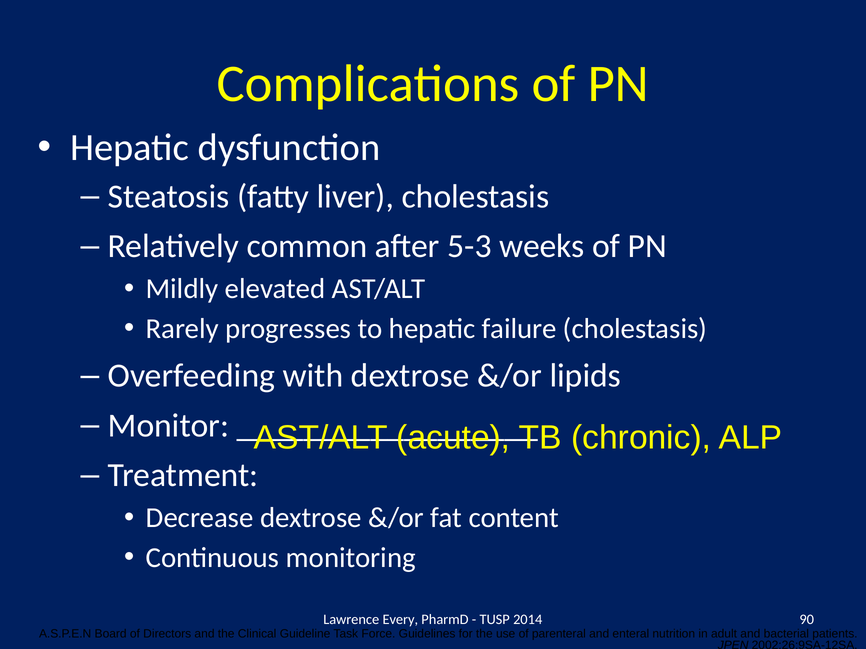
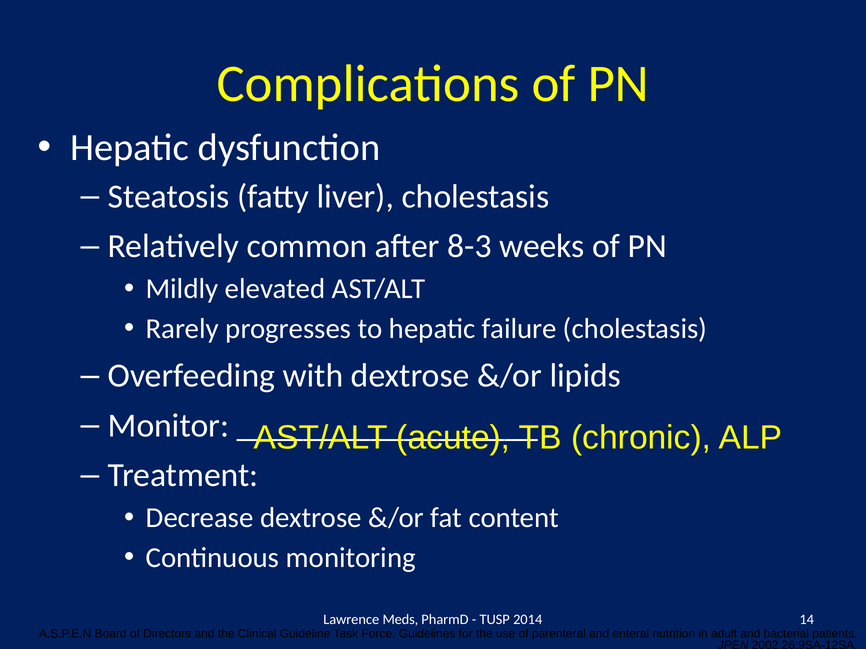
5-3: 5-3 -> 8-3 (469, 247)
Every: Every -> Meds (400, 620)
90: 90 -> 14 (807, 620)
